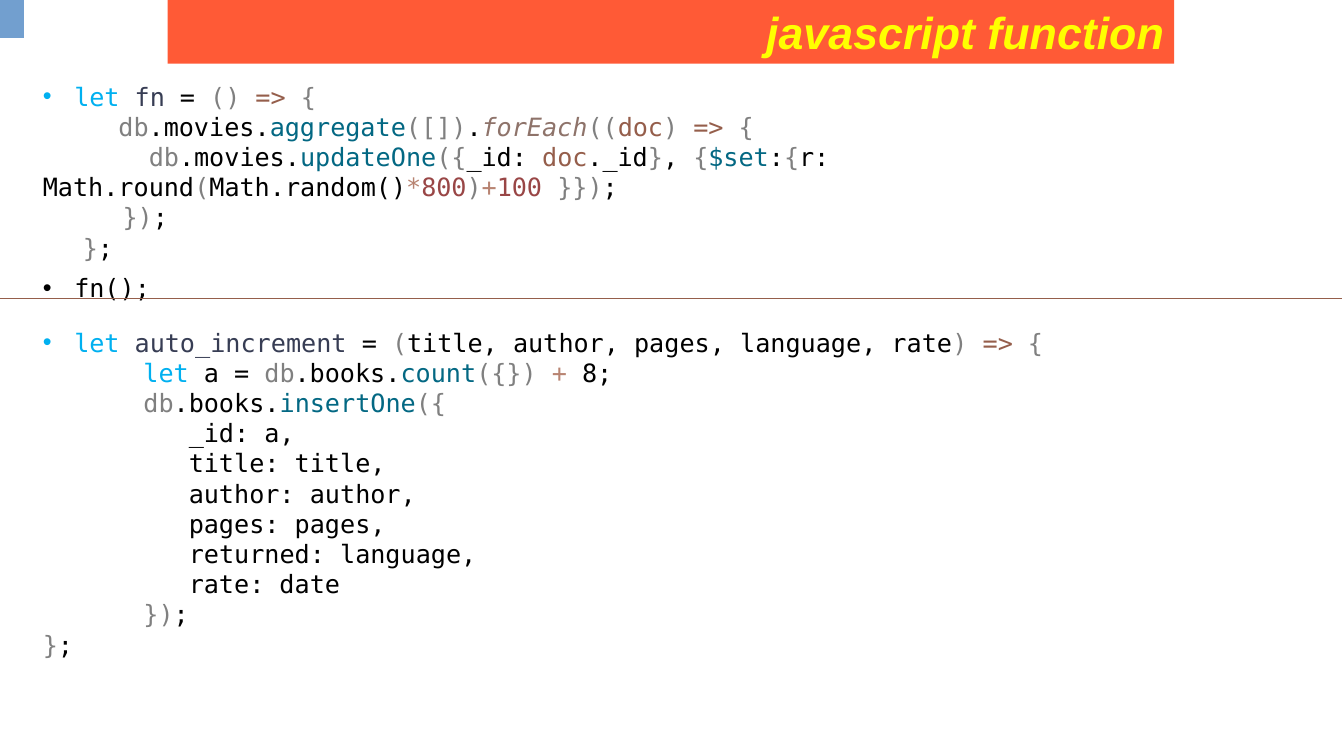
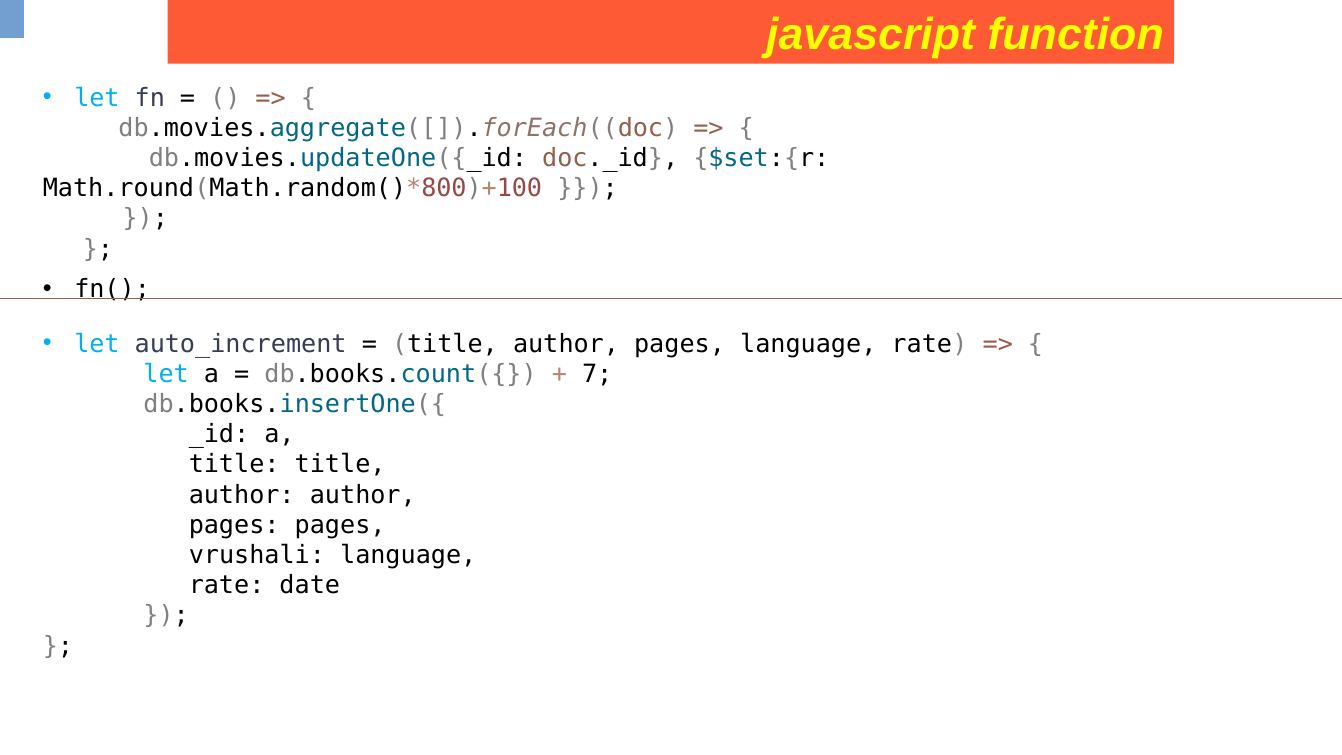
8: 8 -> 7 (597, 374)
returned: returned -> vrushali (257, 555)
